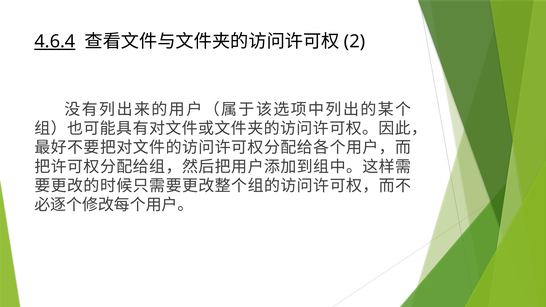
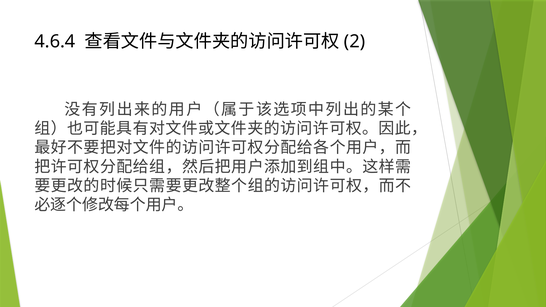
4.6.4 underline: present -> none (55, 42)
